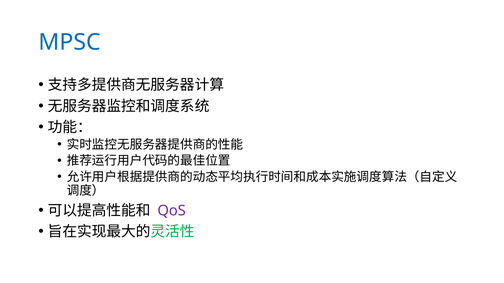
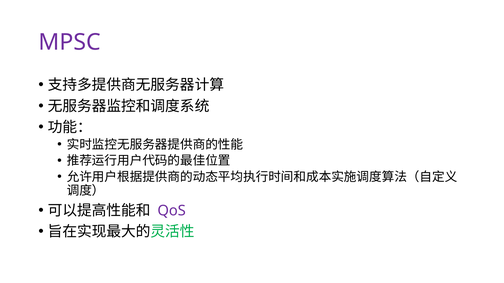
MPSC colour: blue -> purple (70, 42)
